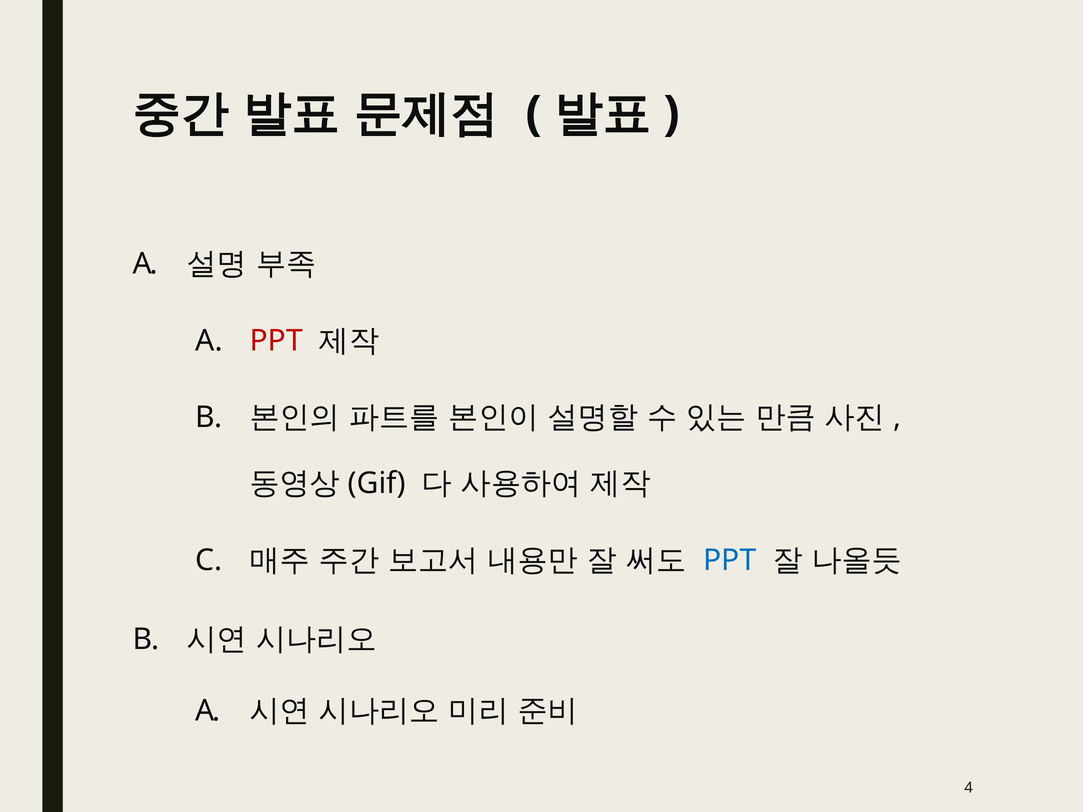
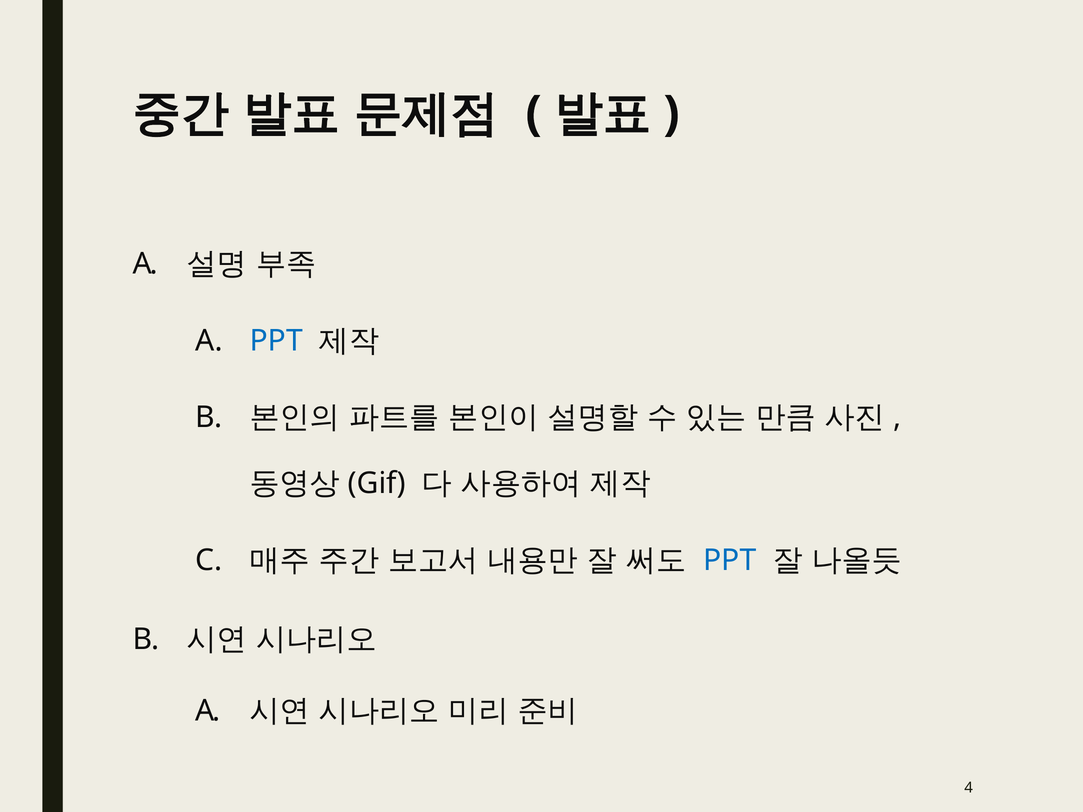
PPT colour: red -> blue (276, 341)
